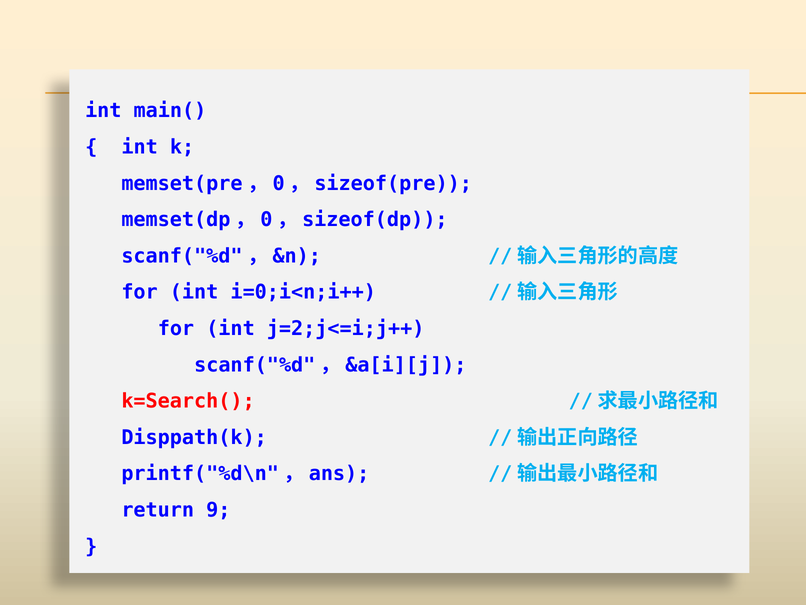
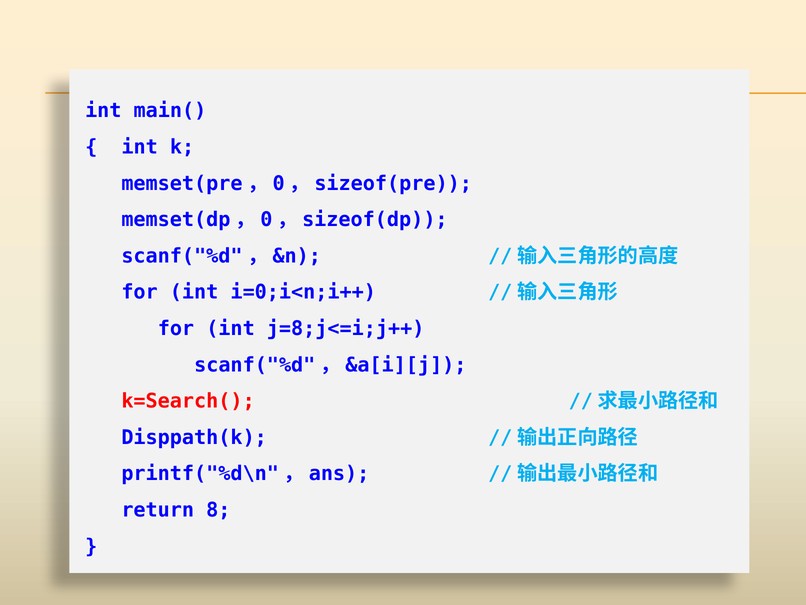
j=2;j<=i;j++: j=2;j<=i;j++ -> j=8;j<=i;j++ (346, 328)
9: 9 -> 8 (218, 510)
